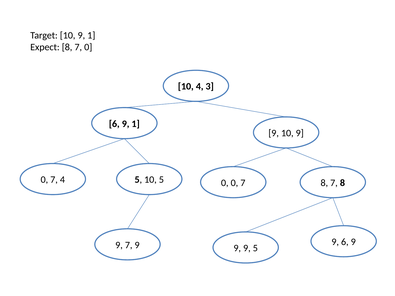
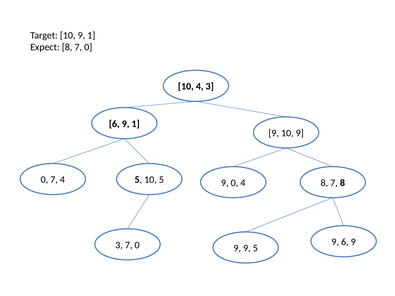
10 5 0: 0 -> 9 (225, 183)
7: 7 -> 4 (243, 183)
9: 9 -> 3 (119, 245)
9: 9 -> 0 (137, 245)
